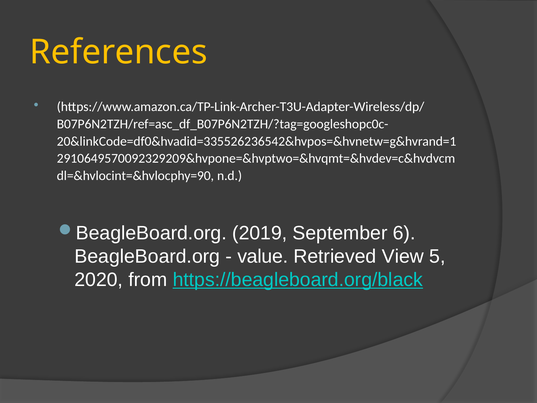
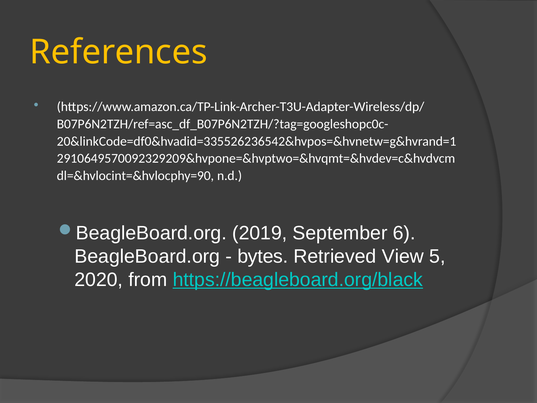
value: value -> bytes (263, 256)
